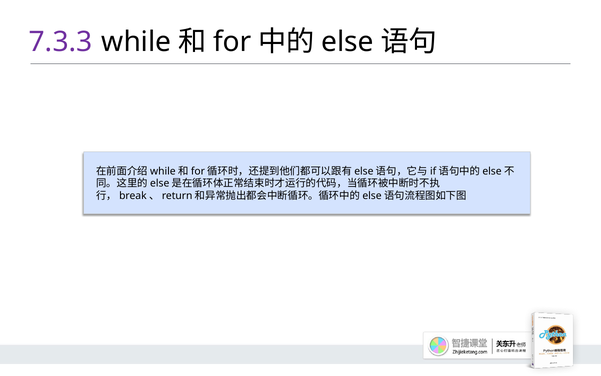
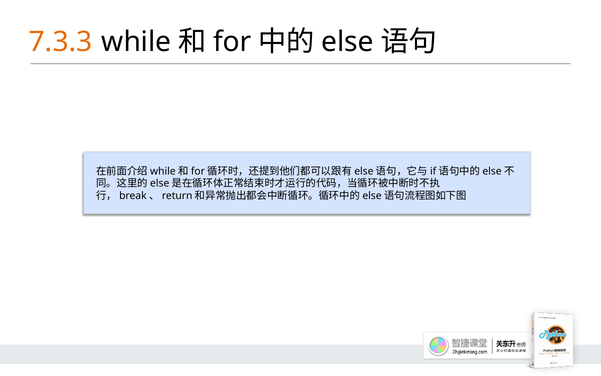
7.3.3 colour: purple -> orange (61, 42)
